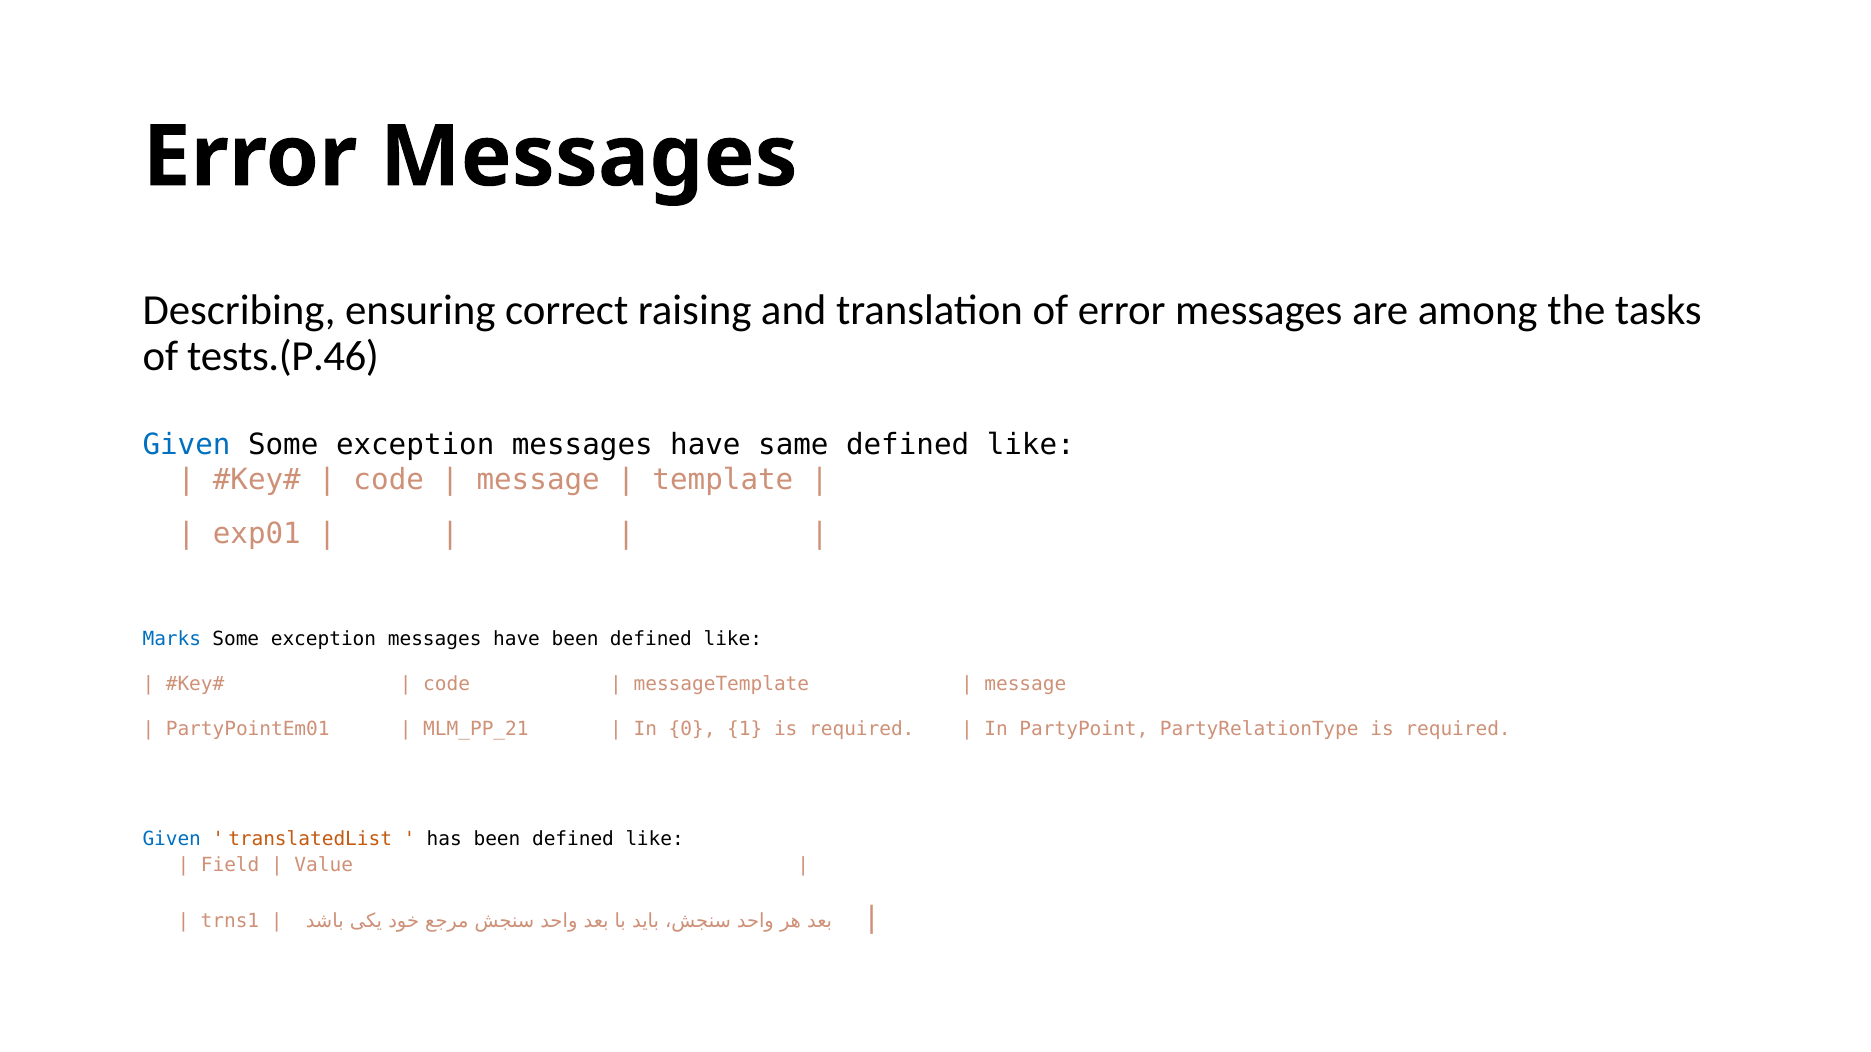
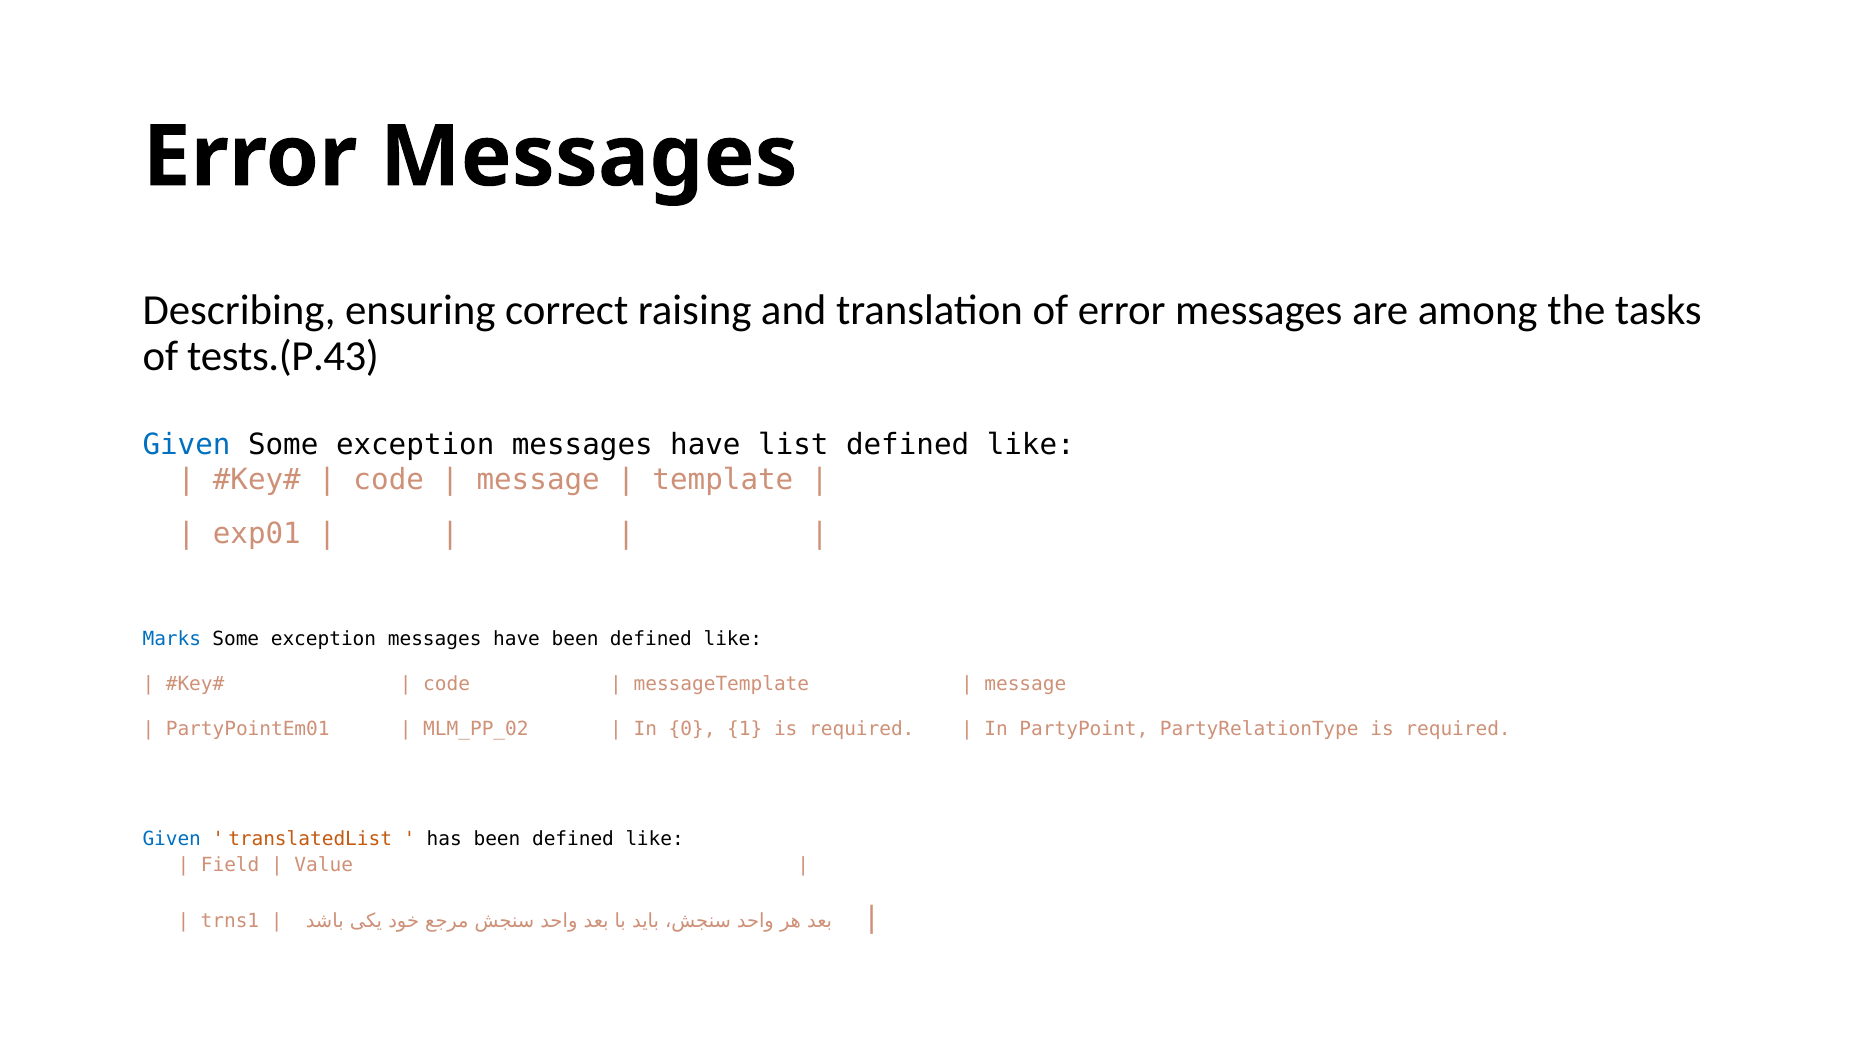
tests.(P.46: tests.(P.46 -> tests.(P.43 (283, 356)
same: same -> list (793, 445)
MLM_PP_21: MLM_PP_21 -> MLM_PP_02 (476, 730)
